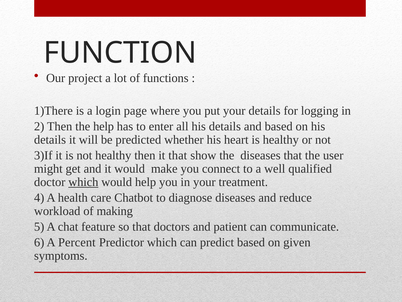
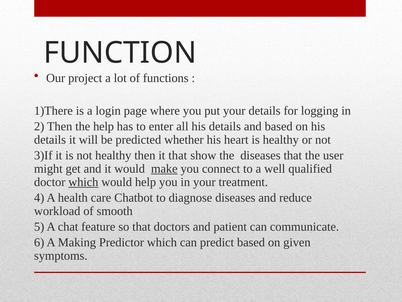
make underline: none -> present (164, 169)
making: making -> smooth (115, 211)
Percent: Percent -> Making (77, 242)
